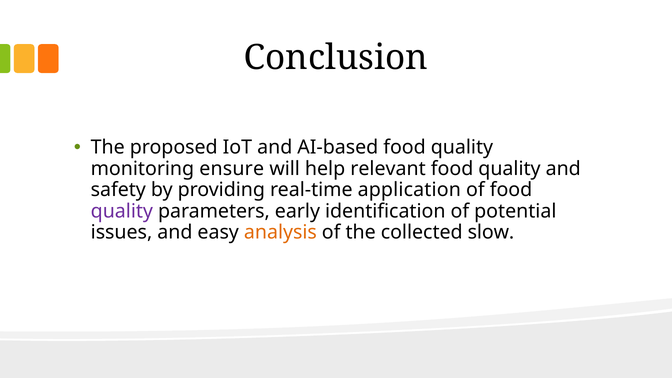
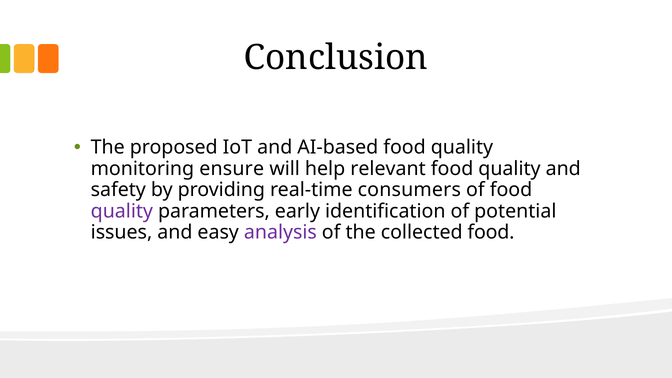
application: application -> consumers (409, 190)
analysis colour: orange -> purple (280, 232)
collected slow: slow -> food (491, 232)
